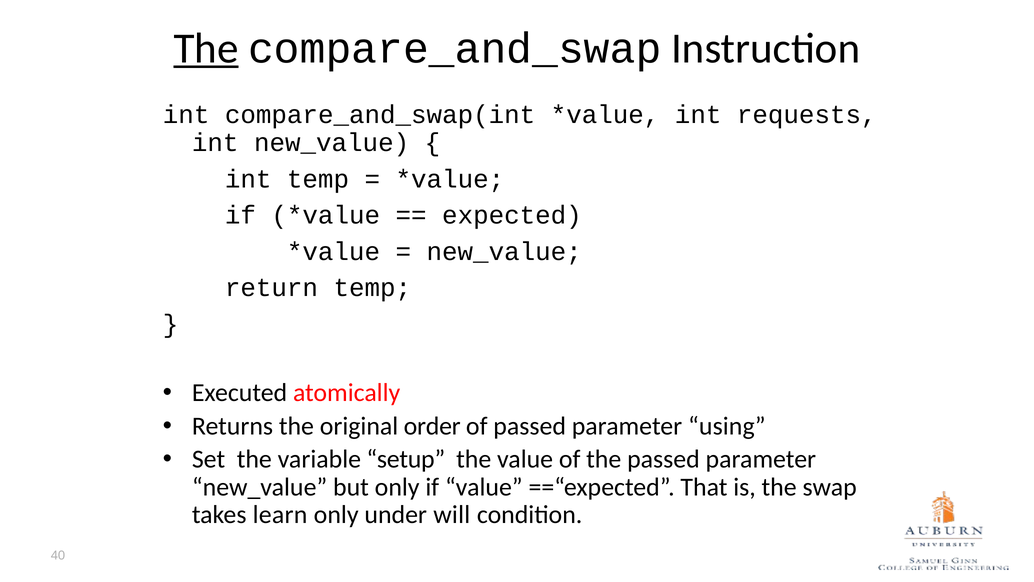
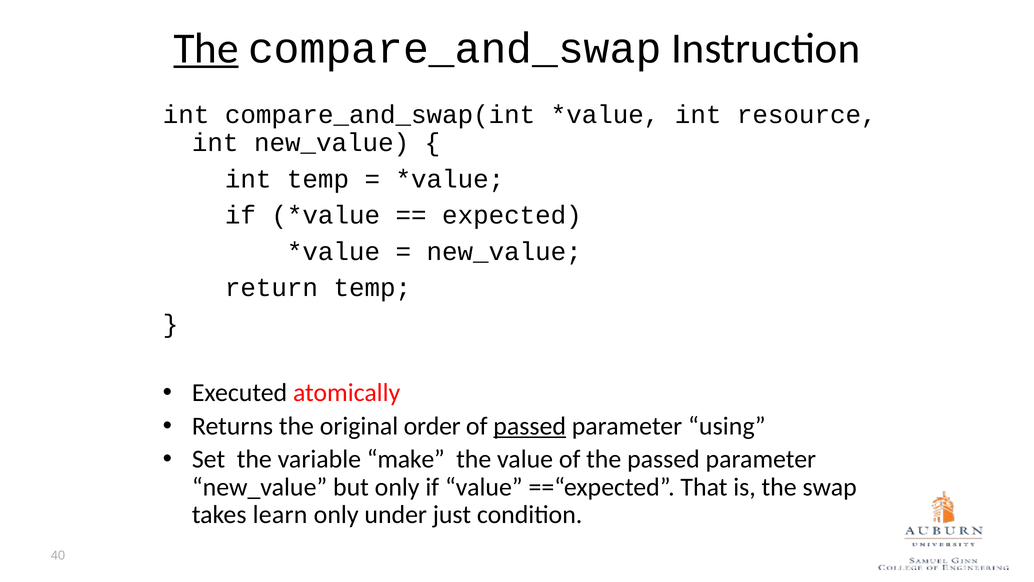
requests: requests -> resource (807, 115)
passed underline: none -> present (530, 426)
setup: setup -> make (406, 459)
will: will -> just (452, 515)
